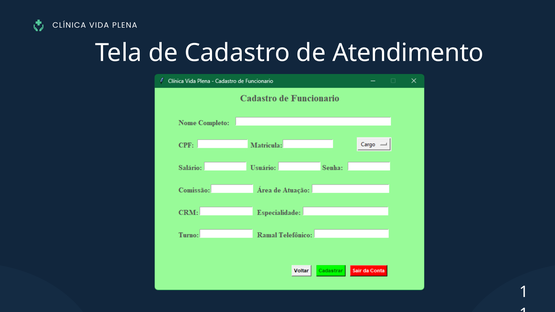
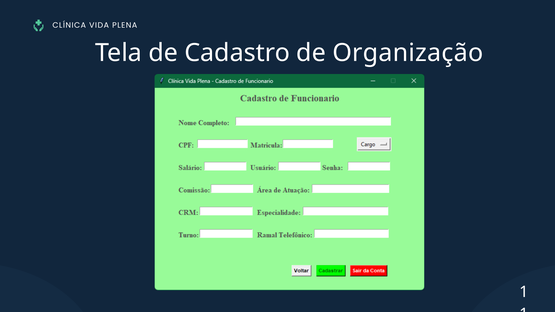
Atendimento: Atendimento -> Organização (408, 53)
